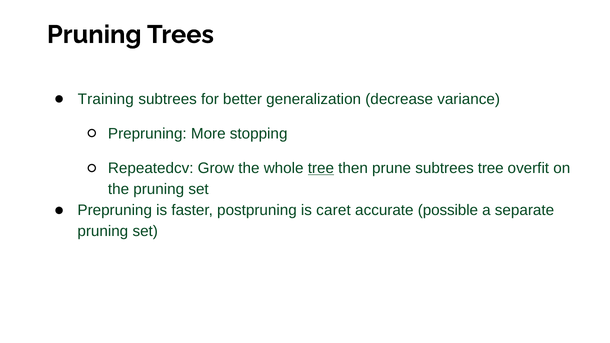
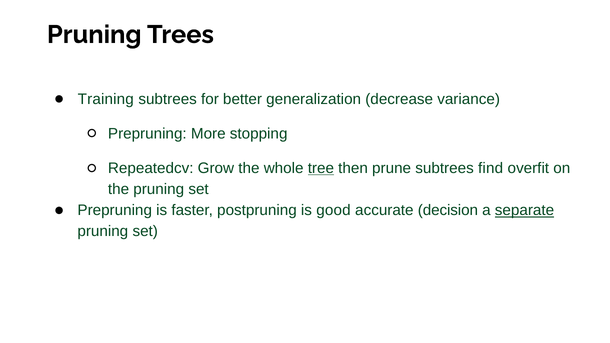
subtrees tree: tree -> find (491, 168)
caret: caret -> good (333, 210)
possible: possible -> decision (448, 210)
separate underline: none -> present (524, 210)
